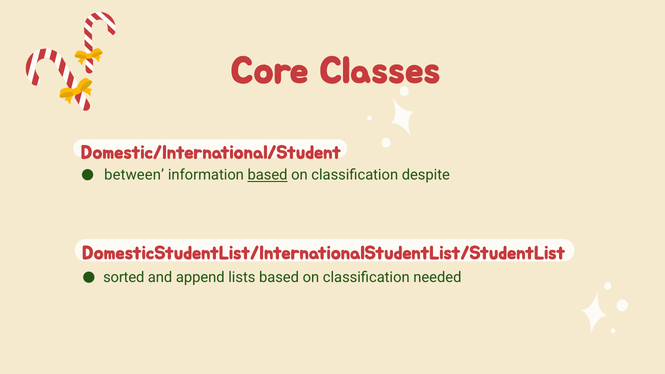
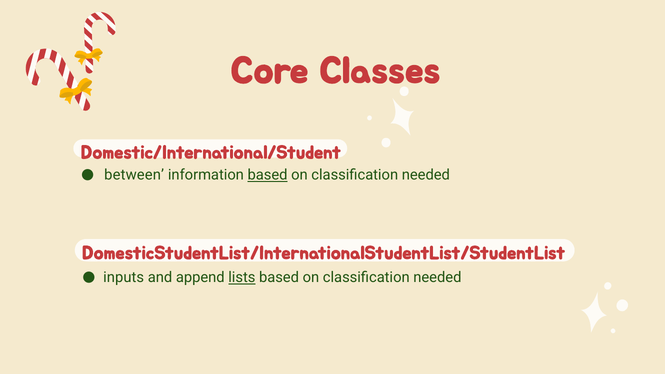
despite: despite -> needed (426, 175)
sorted: sorted -> inputs (124, 278)
lists underline: none -> present (242, 278)
